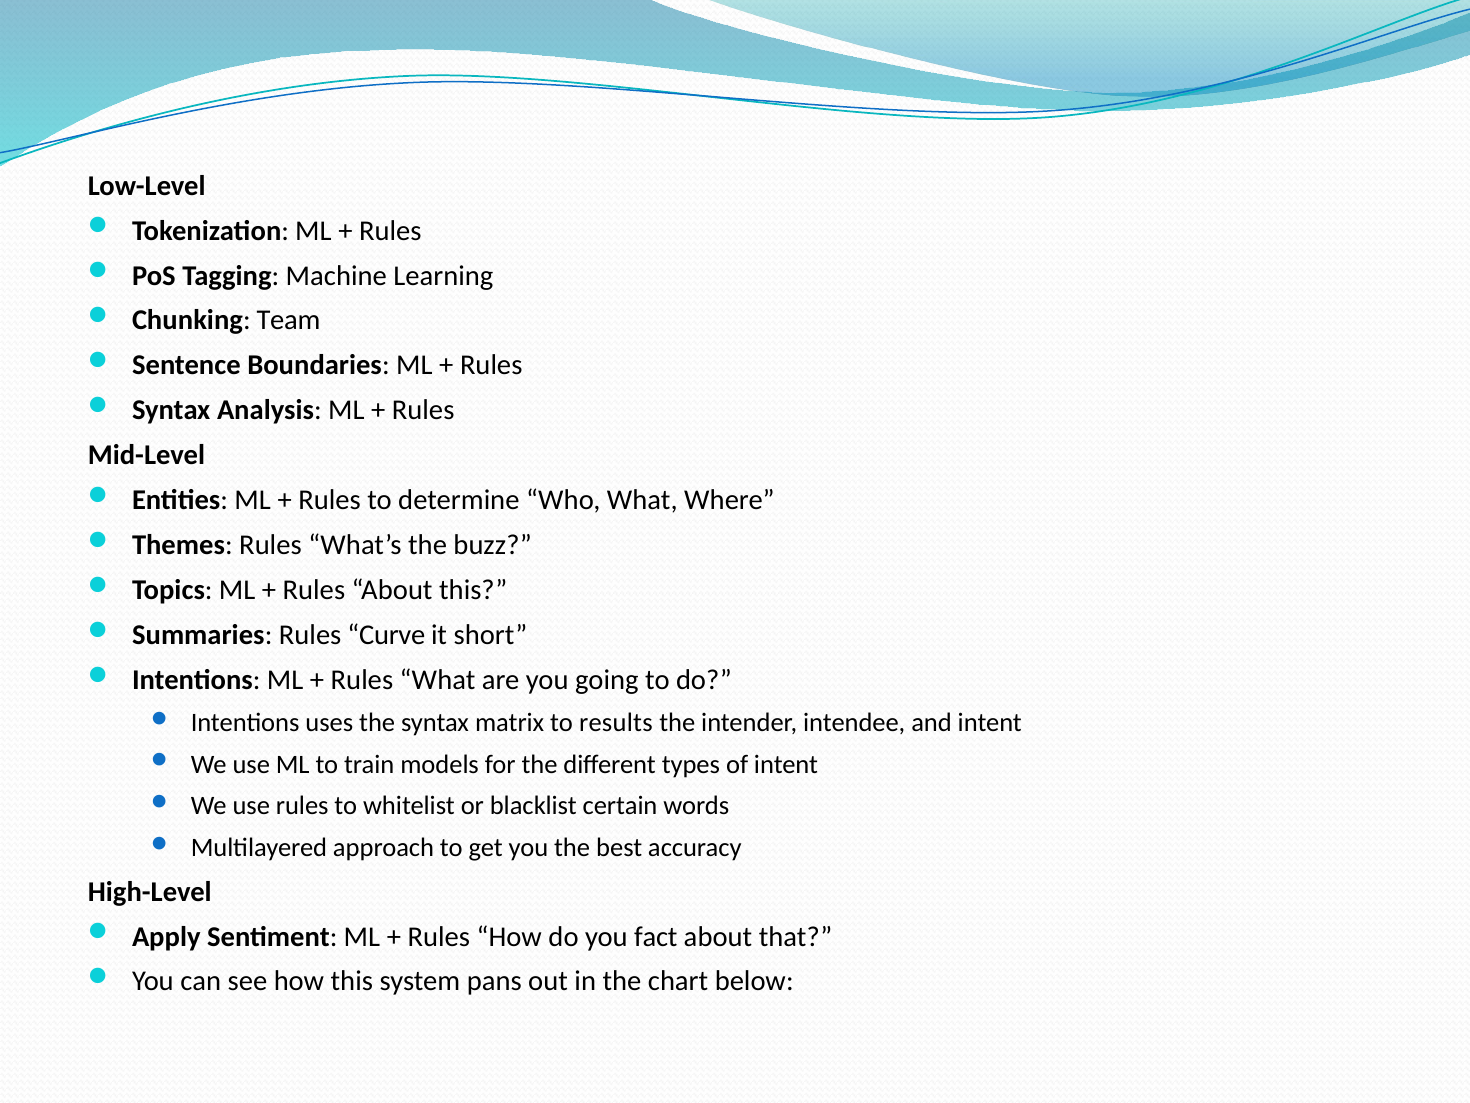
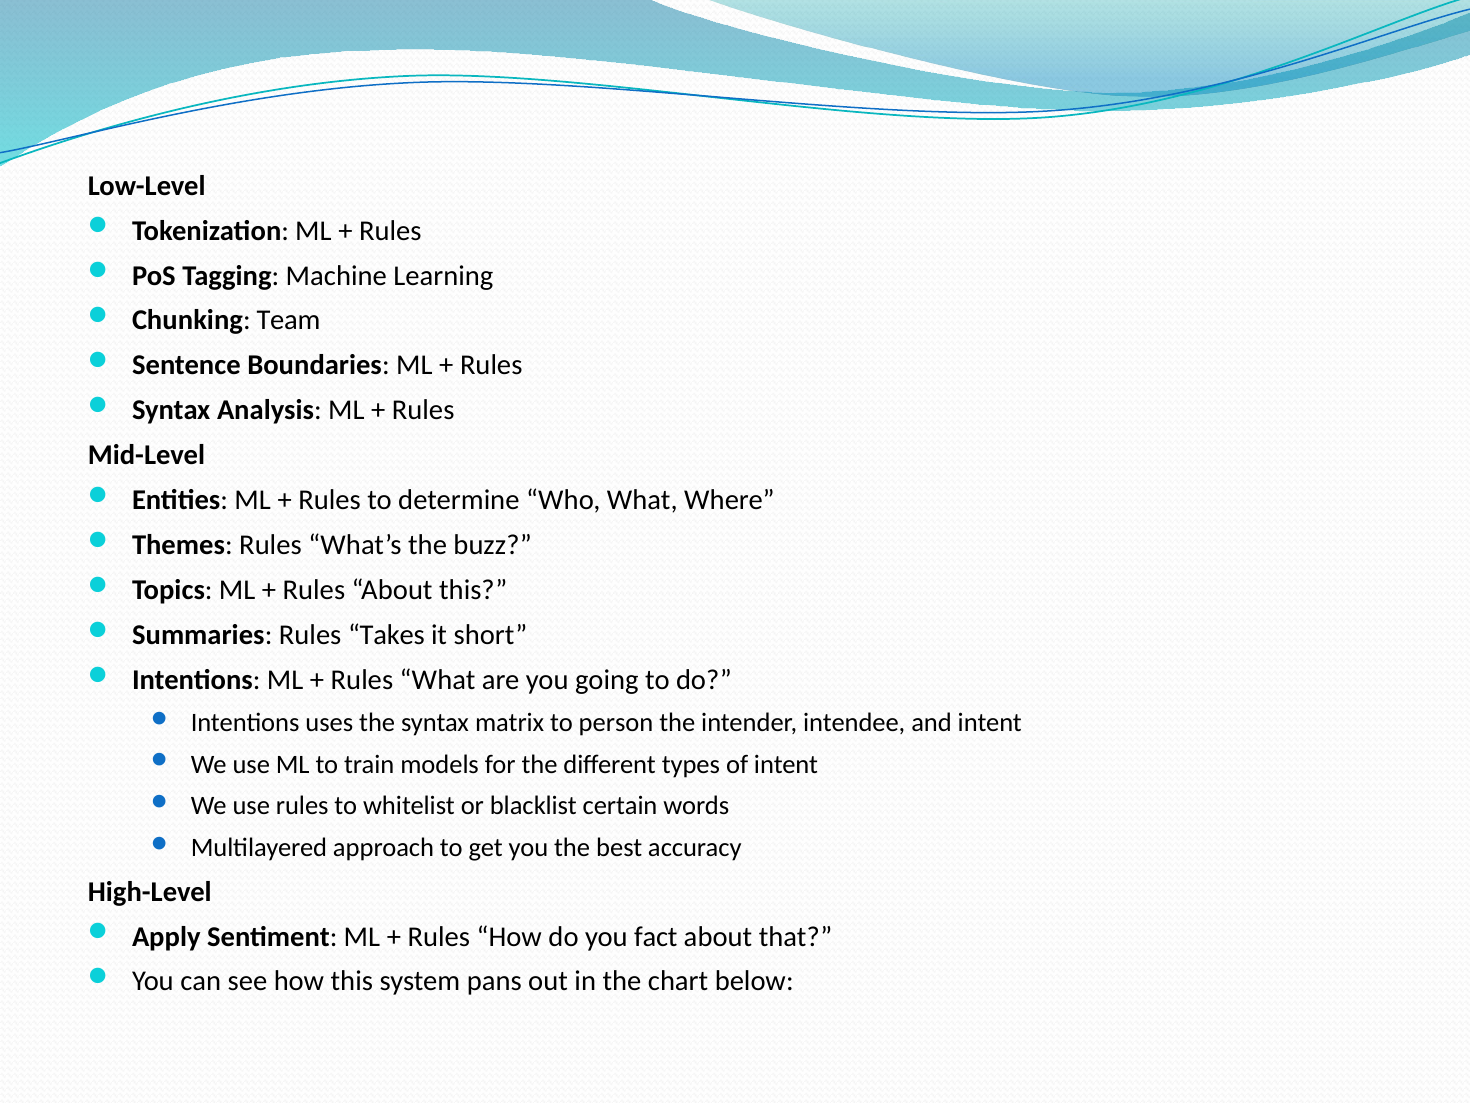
Curve: Curve -> Takes (386, 635)
results: results -> person (616, 722)
